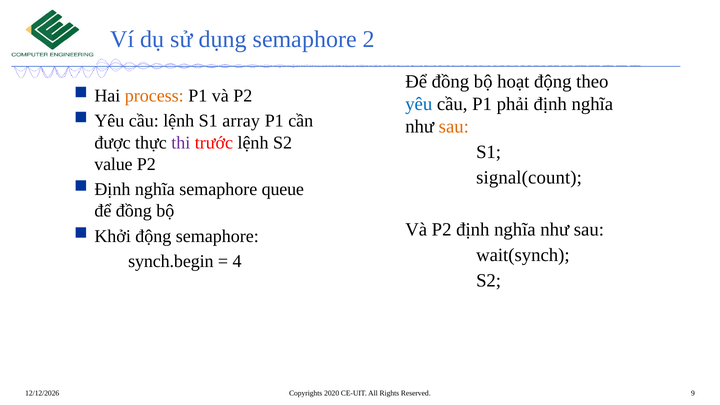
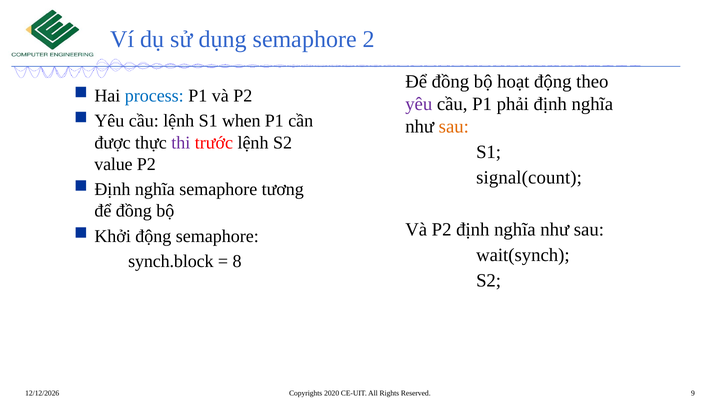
process colour: orange -> blue (154, 96)
yêu colour: blue -> purple (419, 104)
array: array -> when (241, 121)
queue: queue -> tương (283, 189)
synch.begin: synch.begin -> synch.block (171, 261)
4: 4 -> 8 (237, 261)
